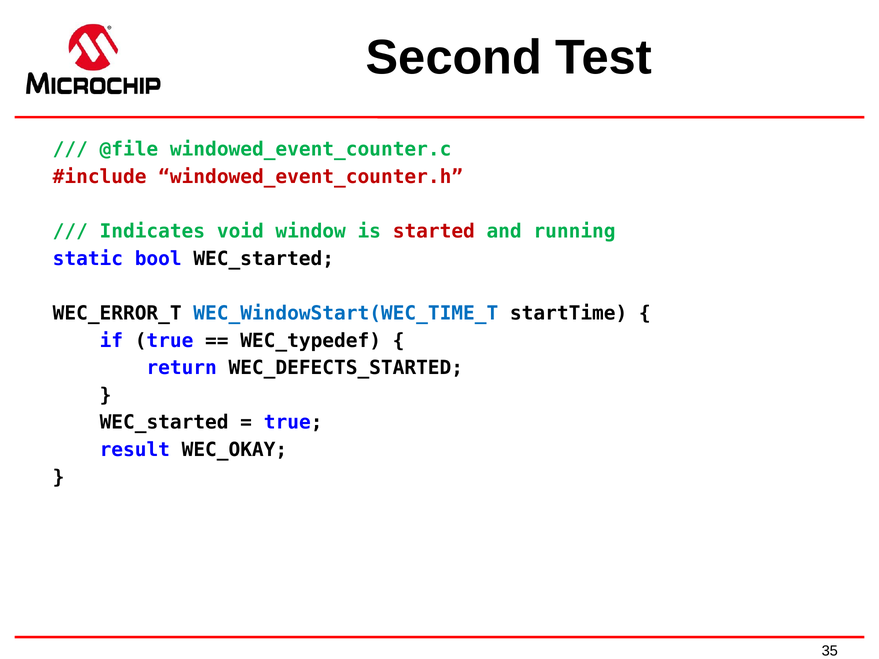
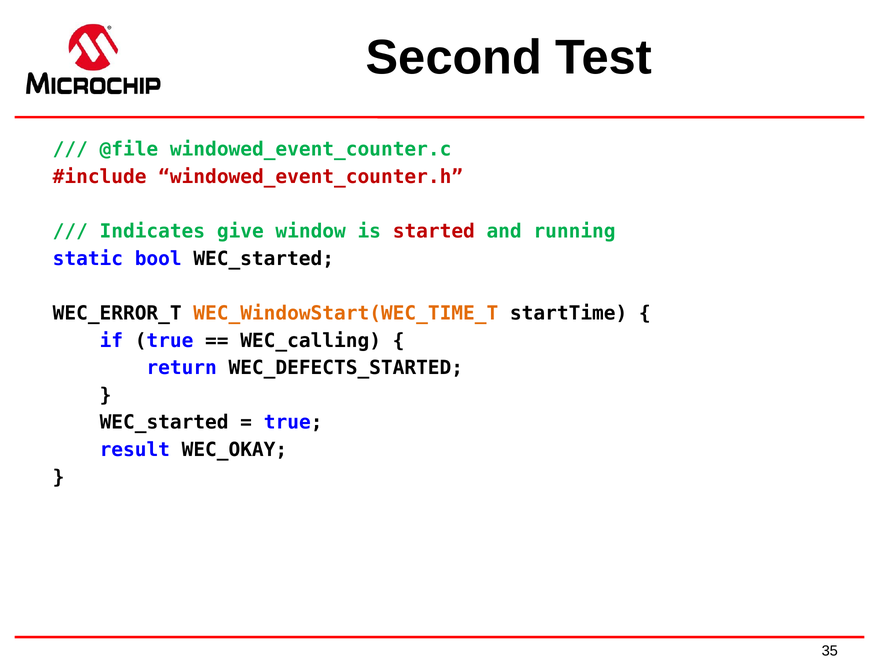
void: void -> give (240, 231)
WEC_WindowStart(WEC_TIME_T colour: blue -> orange (346, 313)
WEC_typedef: WEC_typedef -> WEC_calling (311, 341)
